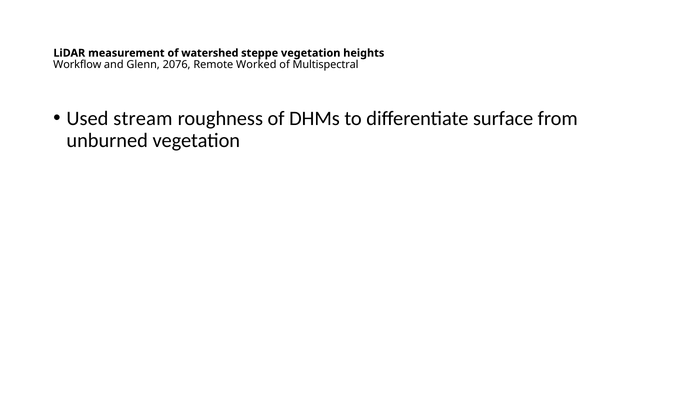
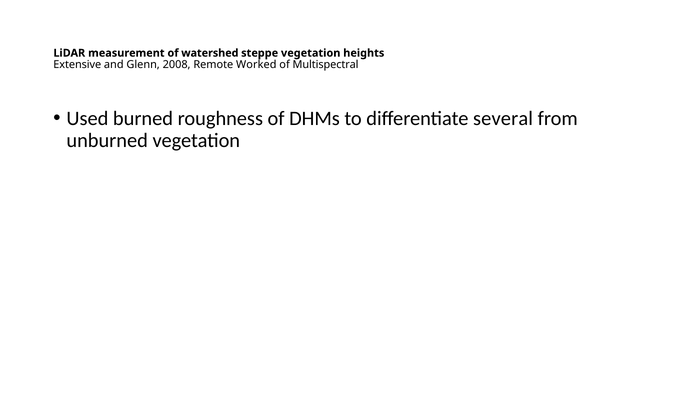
Workflow: Workflow -> Extensive (77, 65)
2076: 2076 -> 2008 (177, 65)
stream: stream -> burned (143, 118)
surface: surface -> several (503, 118)
